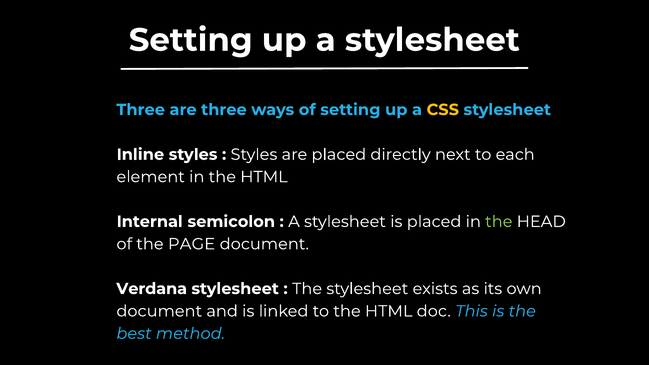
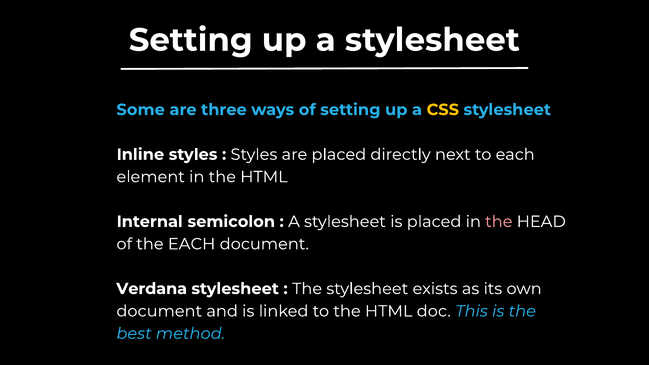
Three: Three -> Some (141, 110)
the colour: light green -> pink (499, 222)
the PAGE: PAGE -> EACH (192, 244)
